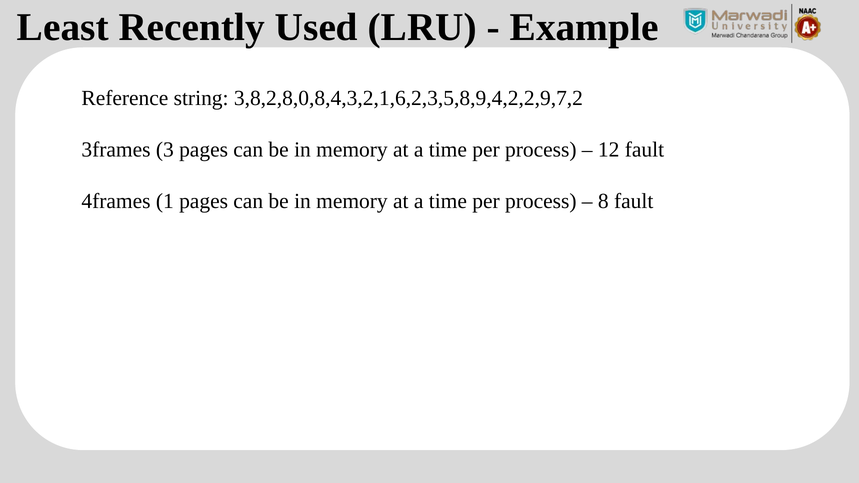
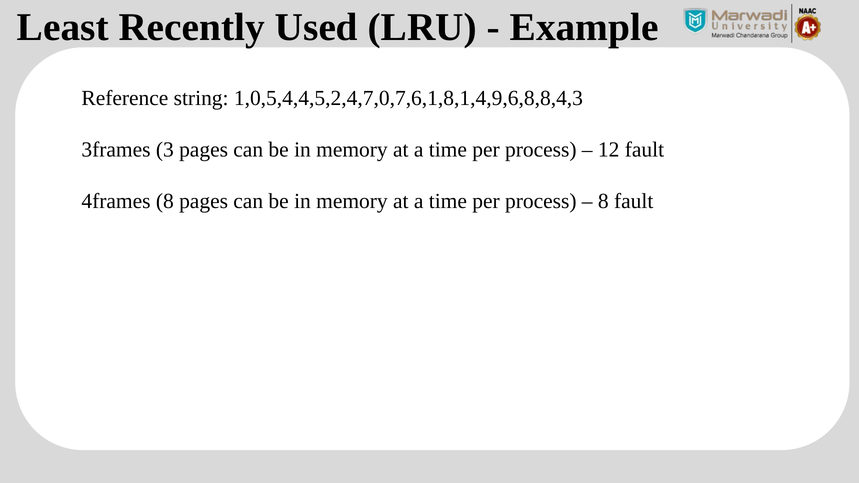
3,8,2,8,0,8,4,3,2,1,6,2,3,5,8,9,4,2,2,9,7,2: 3,8,2,8,0,8,4,3,2,1,6,2,3,5,8,9,4,2,2,9,7,2 -> 1,0,5,4,4,5,2,4,7,0,7,6,1,8,1,4,9,6,8,8,4,3 (408, 98)
4frames 1: 1 -> 8 (165, 201)
